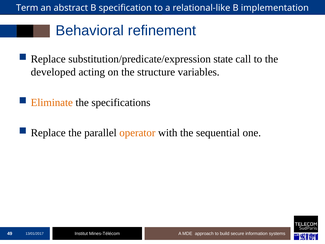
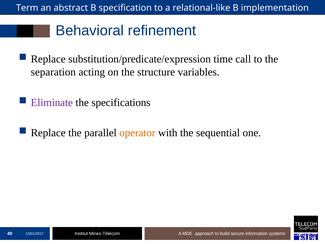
state: state -> time (223, 59)
developed: developed -> separation (53, 72)
Eliminate colour: orange -> purple (52, 102)
